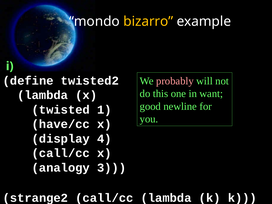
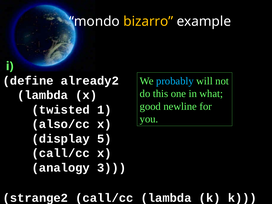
twisted2: twisted2 -> already2 (90, 81)
probably colour: pink -> light blue (175, 81)
want: want -> what (211, 94)
have/cc: have/cc -> also/cc (61, 124)
4: 4 -> 5 (104, 139)
